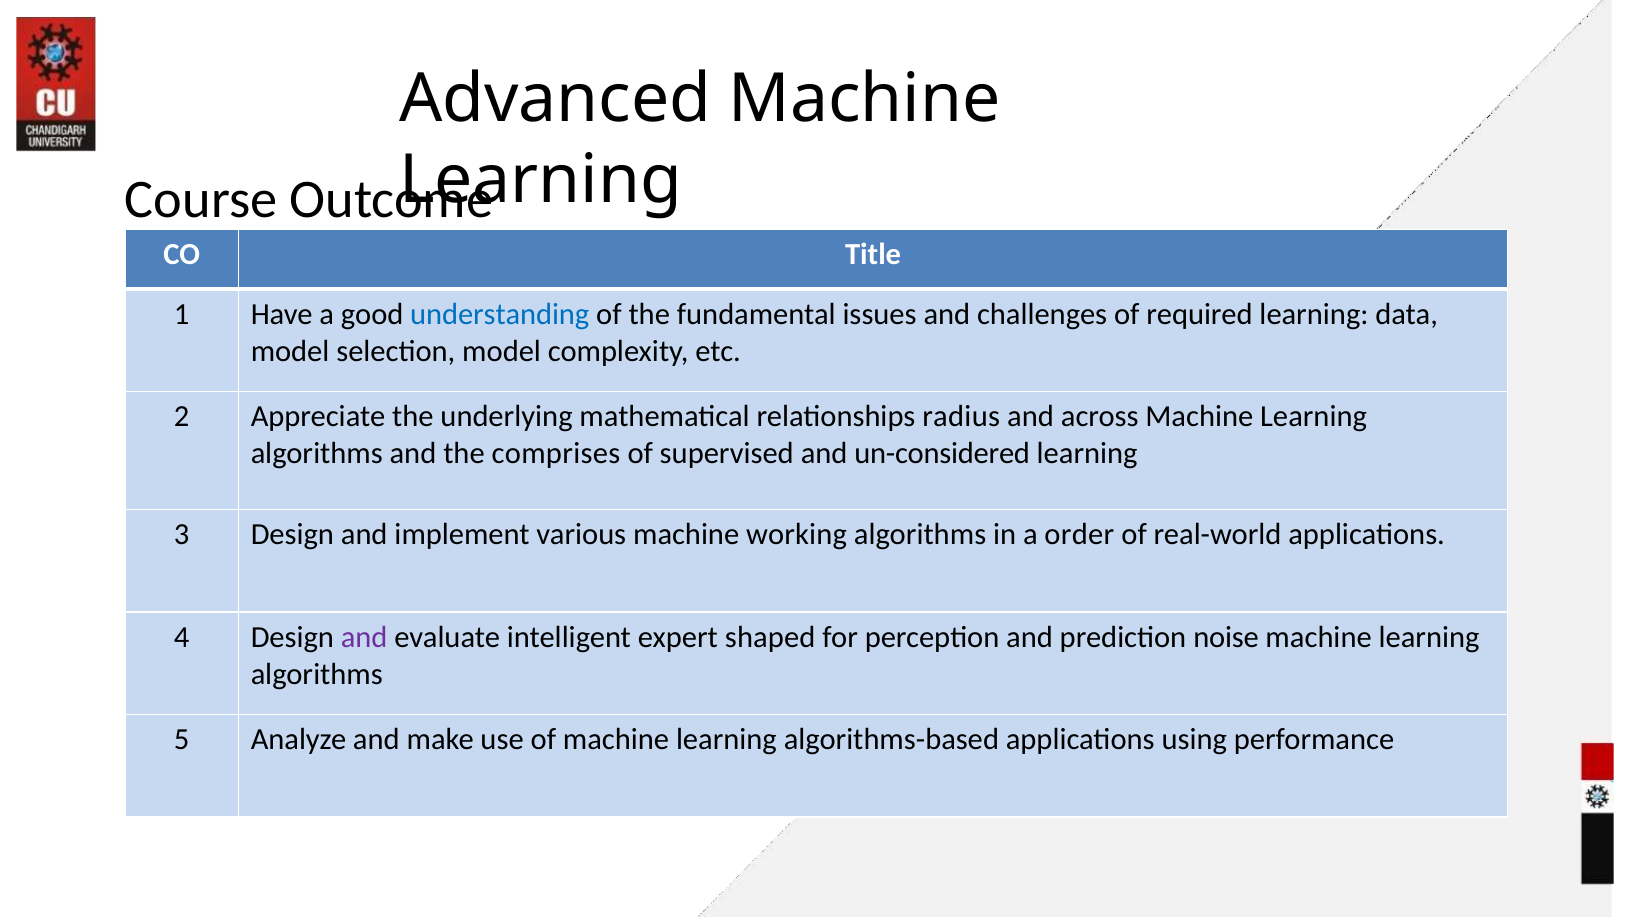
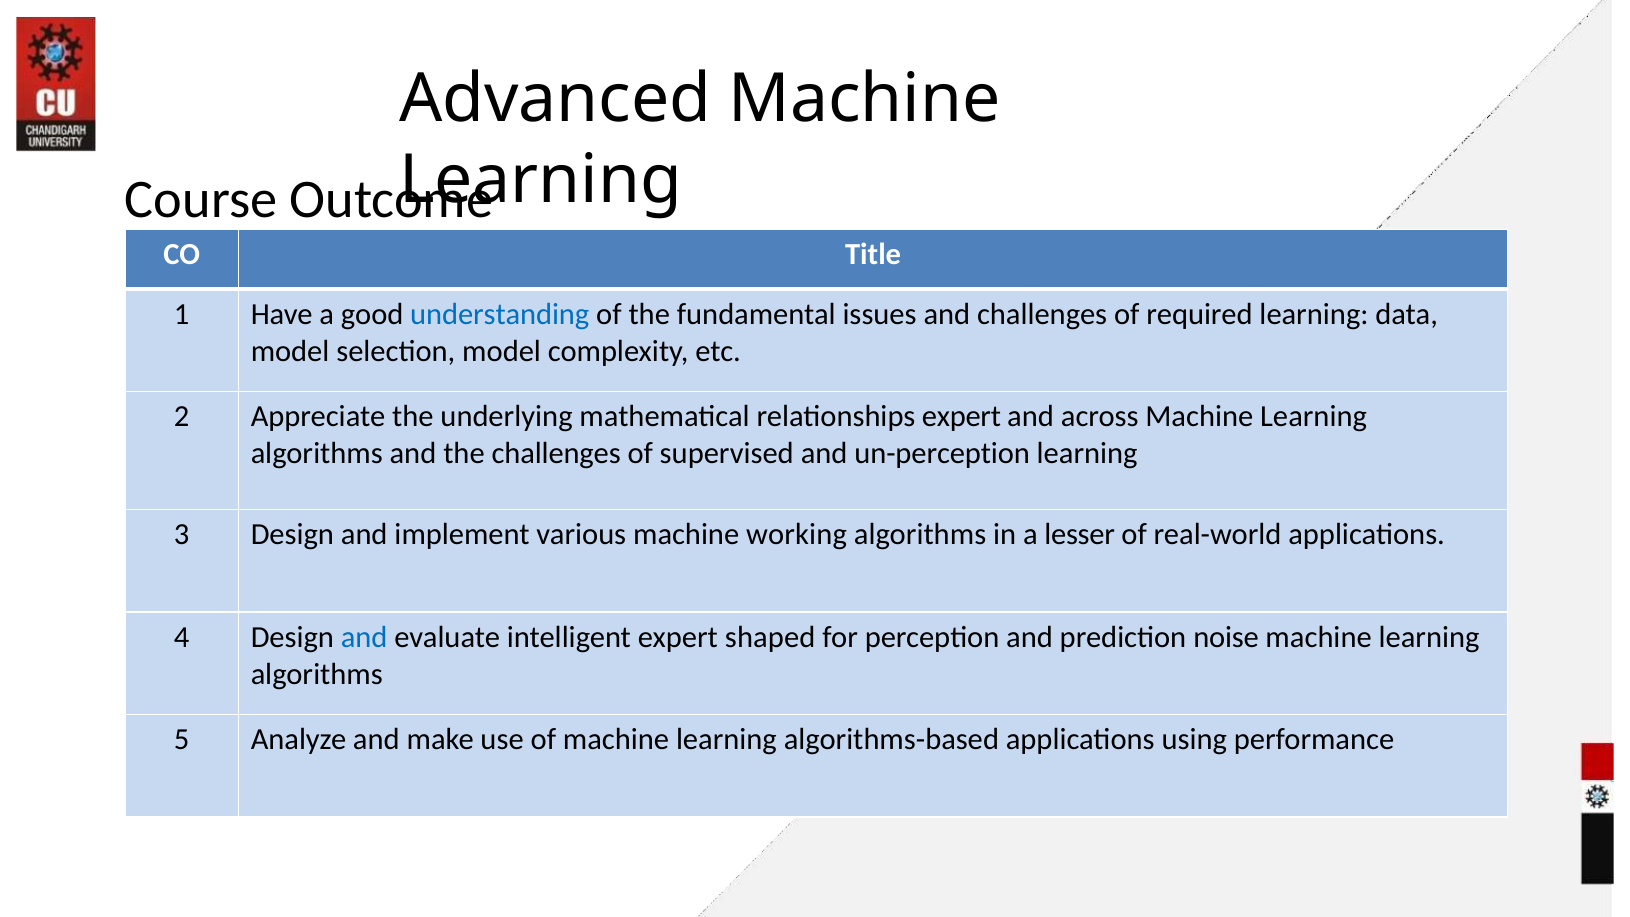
relationships radius: radius -> expert (961, 416)
the comprises: comprises -> challenges (556, 454)
un-considered: un-considered -> un-perception (942, 454)
order: order -> lesser (1080, 534)
and colour: purple -> blue (364, 637)
